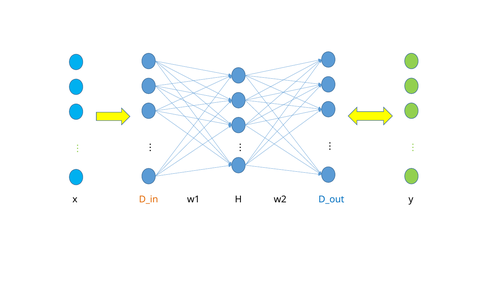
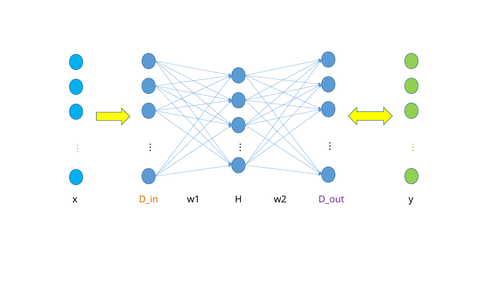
D_out colour: blue -> purple (331, 199)
